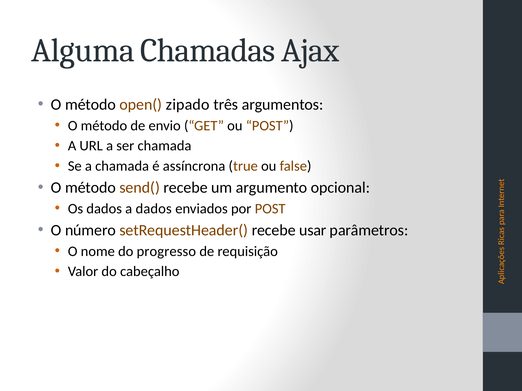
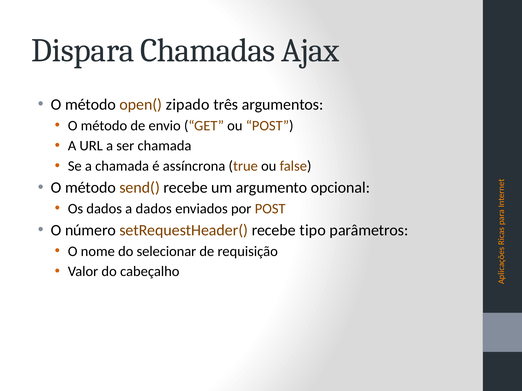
Alguma: Alguma -> Dispara (83, 51)
usar: usar -> tipo (313, 231)
progresso: progresso -> selecionar (166, 252)
